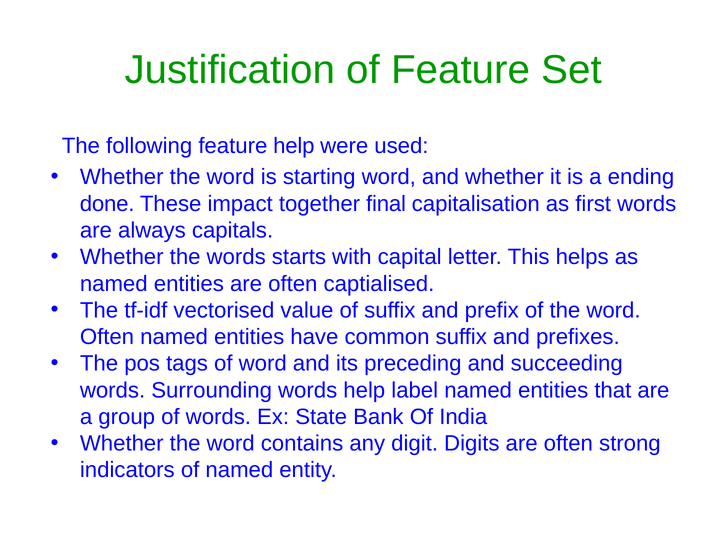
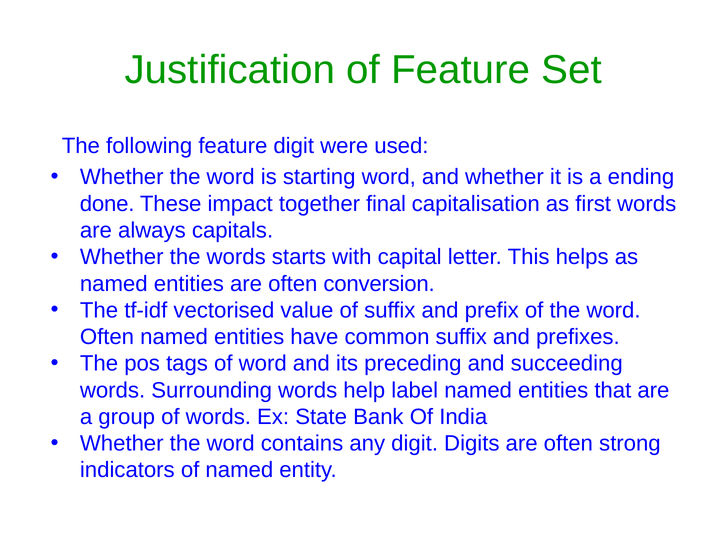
feature help: help -> digit (294, 146)
captialised: captialised -> conversion (379, 284)
